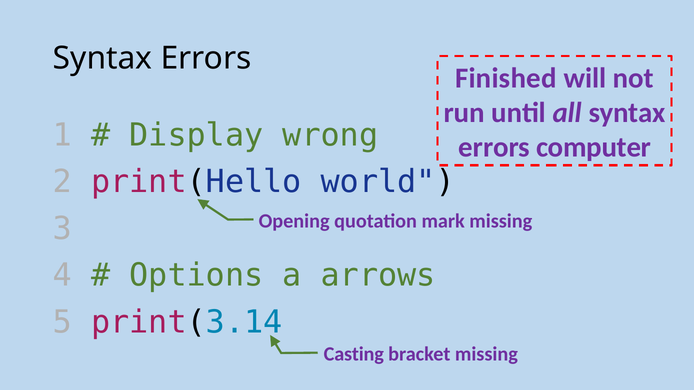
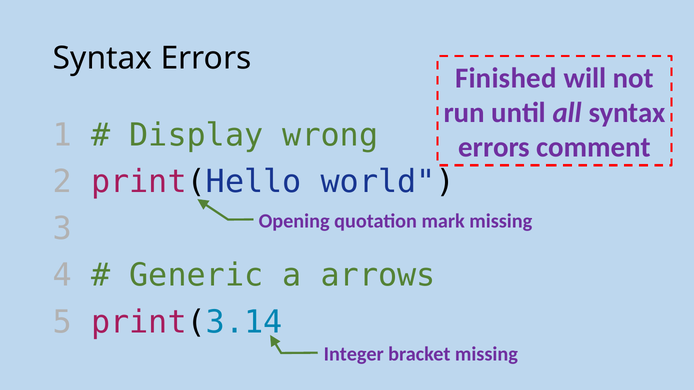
computer: computer -> comment (594, 148)
Options: Options -> Generic (196, 276)
Casting: Casting -> Integer (354, 354)
